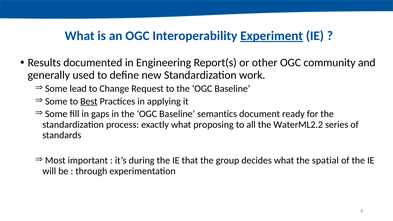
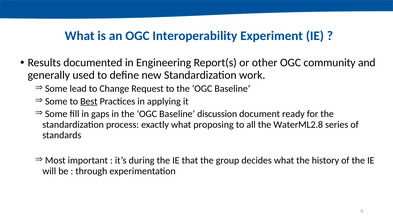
Experiment underline: present -> none (272, 36)
semantics: semantics -> discussion (217, 114)
WaterML2.2: WaterML2.2 -> WaterML2.8 (298, 125)
spatial: spatial -> history (325, 160)
